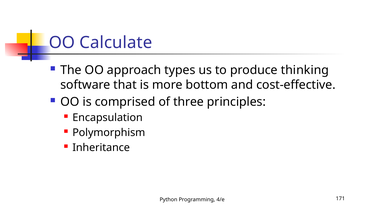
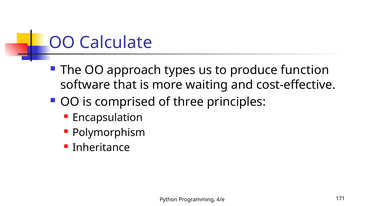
thinking: thinking -> function (305, 70)
bottom: bottom -> waiting (207, 85)
